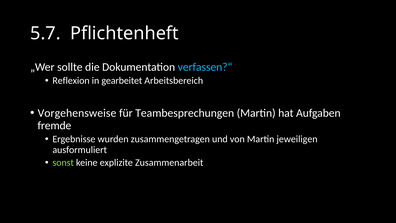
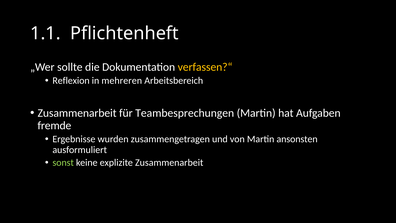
5.7: 5.7 -> 1.1 (45, 33)
verfassen?“ colour: light blue -> yellow (205, 67)
gearbeitet: gearbeitet -> mehreren (122, 81)
Vorgehensweise: Vorgehensweise -> Zusammenarbeit (77, 113)
jeweiligen: jeweiligen -> ansonsten (297, 139)
